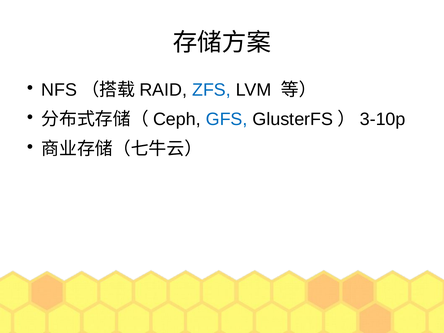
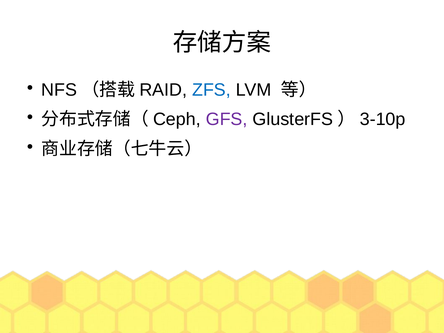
GFS colour: blue -> purple (227, 119)
